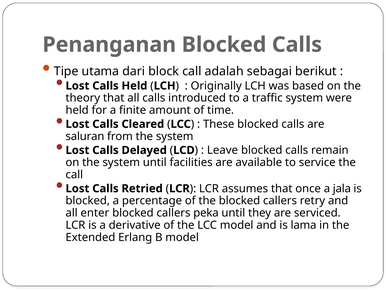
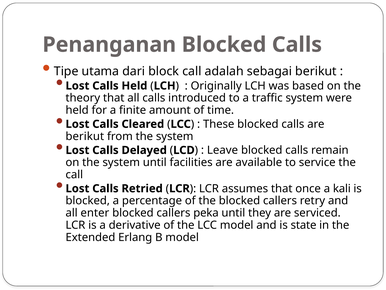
saluran: saluran -> berikut (85, 136)
jala: jala -> kali (342, 188)
lama: lama -> state (304, 225)
